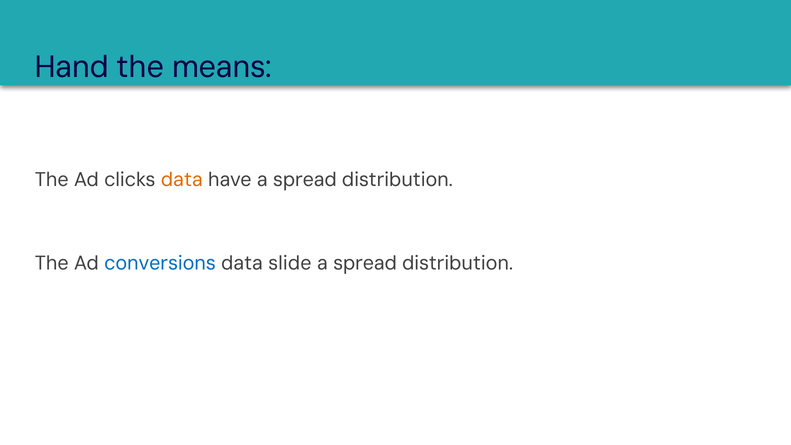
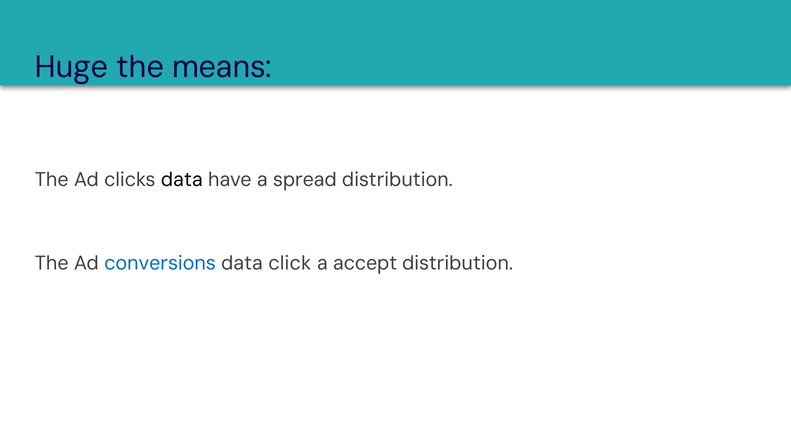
Hand: Hand -> Huge (72, 67)
data colour: orange -> black (182, 180)
slide: slide -> click (290, 263)
spread: spread -> accept (365, 263)
